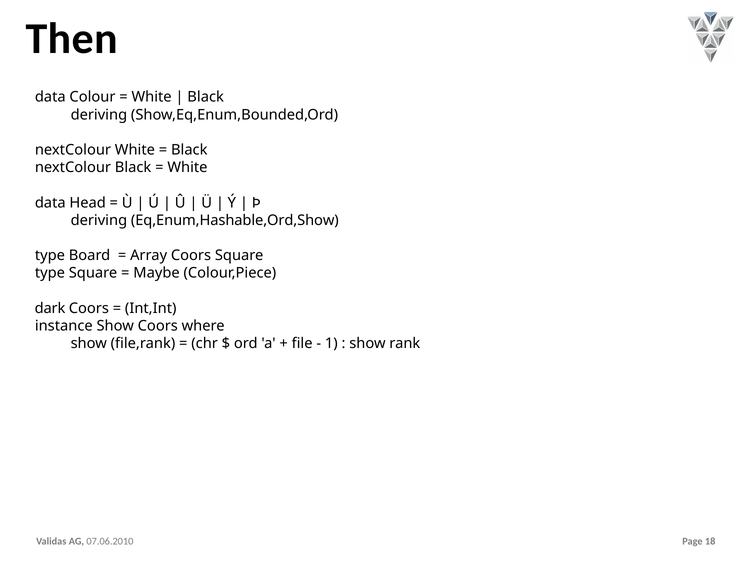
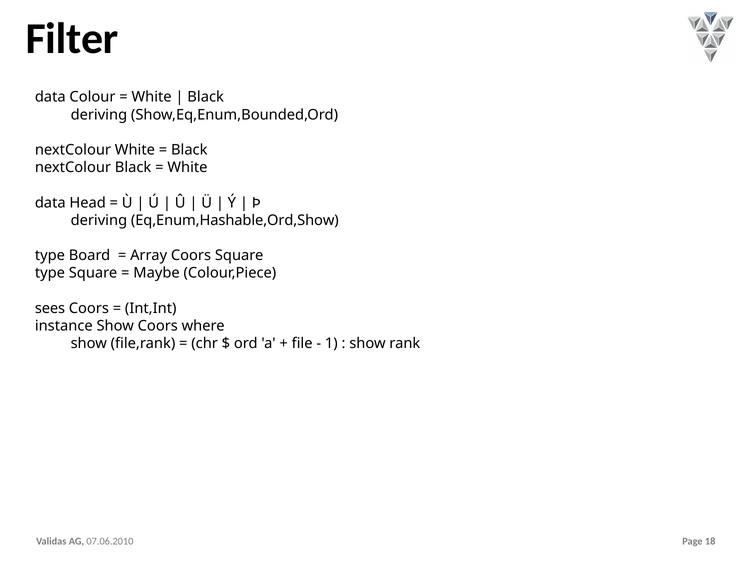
Then: Then -> Filter (72, 39)
dark: dark -> sees (50, 308)
